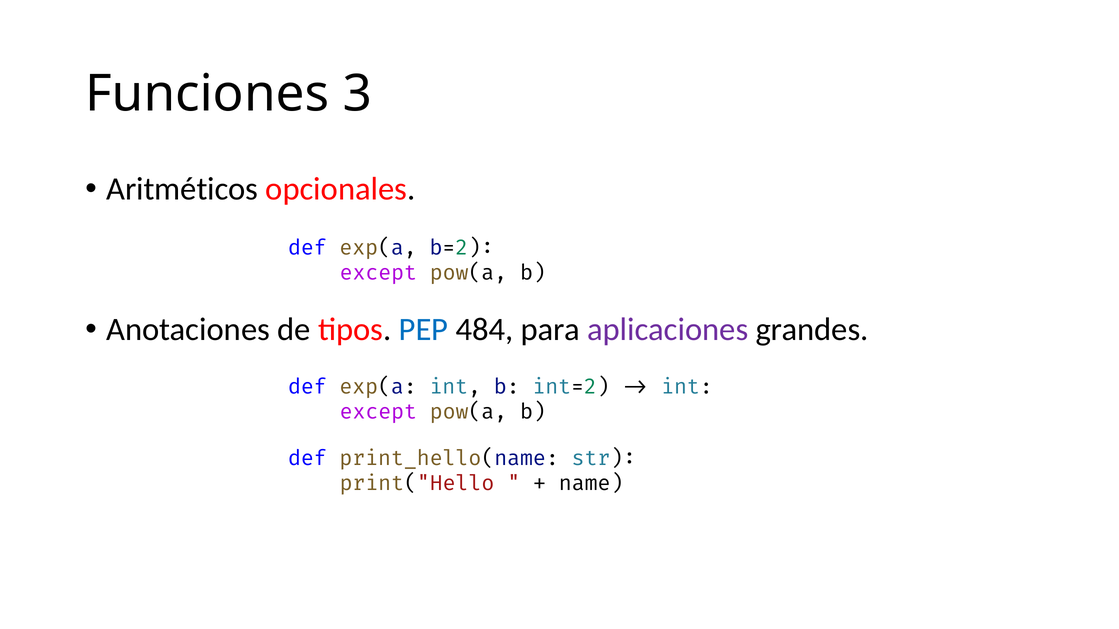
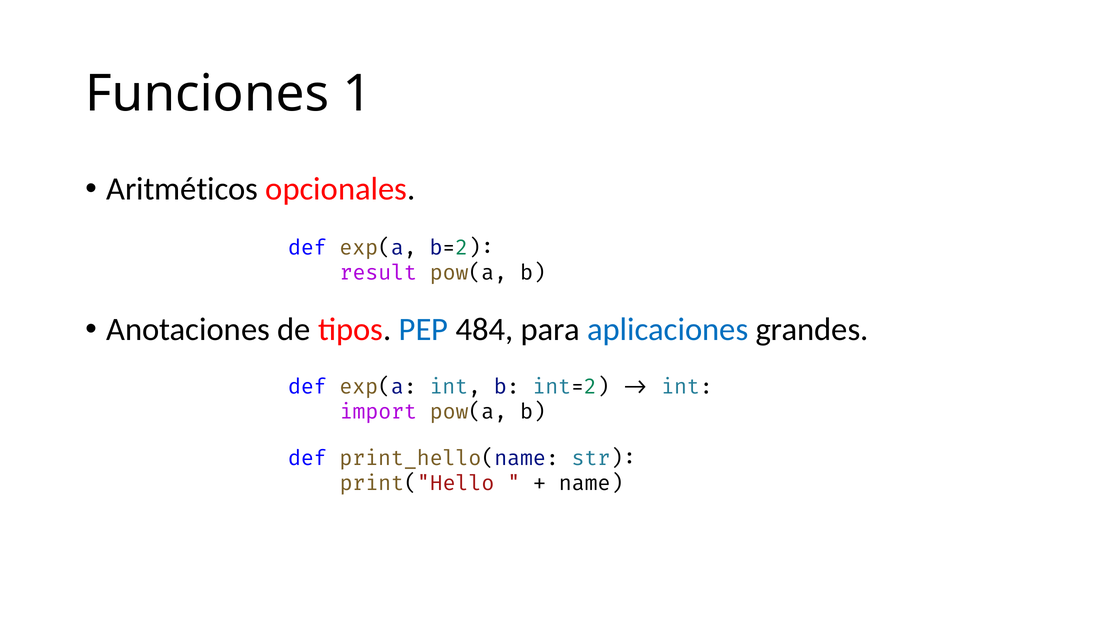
3: 3 -> 1 (357, 94)
except: except -> result (378, 273)
aplicaciones colour: purple -> blue (668, 330)
except: except -> import (378, 412)
